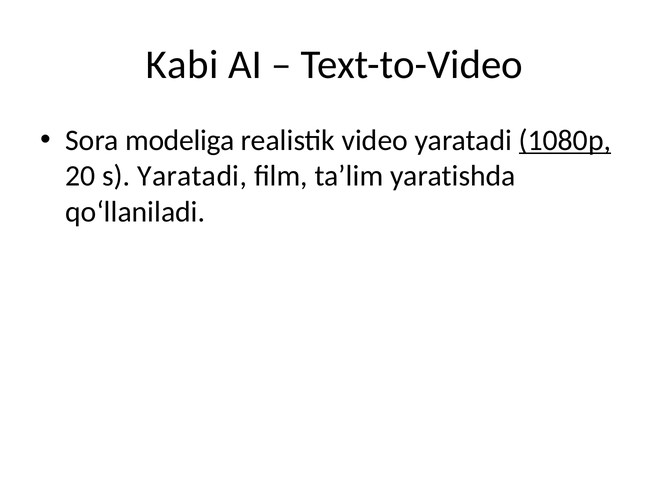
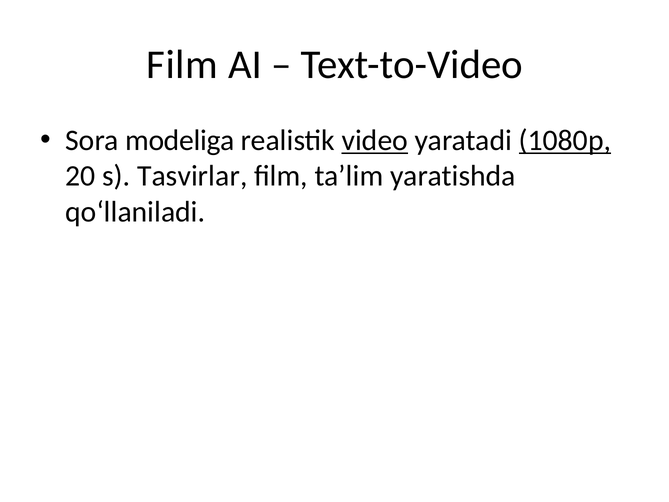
Kabi: Kabi -> Film (182, 65)
video underline: none -> present (375, 140)
s Yaratadi: Yaratadi -> Tasvirlar (192, 176)
